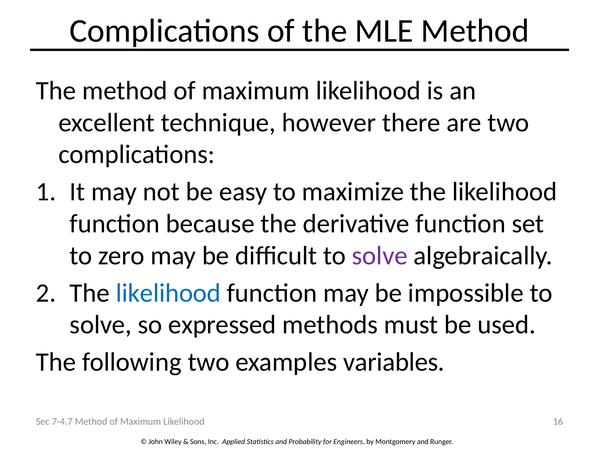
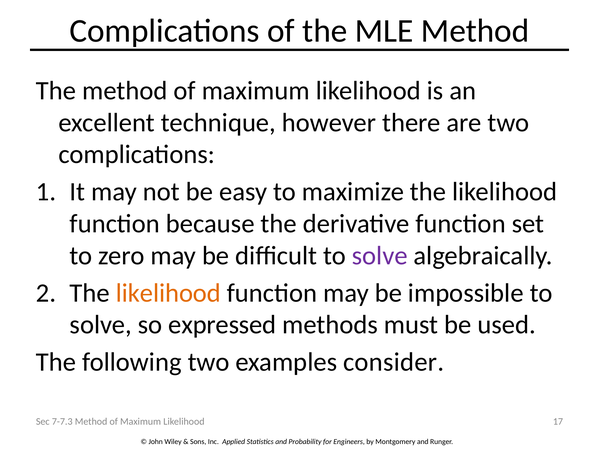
likelihood colour: blue -> orange (168, 293)
variables: variables -> consider (394, 362)
7-4.7: 7-4.7 -> 7-7.3 (62, 422)
16: 16 -> 17 (558, 422)
